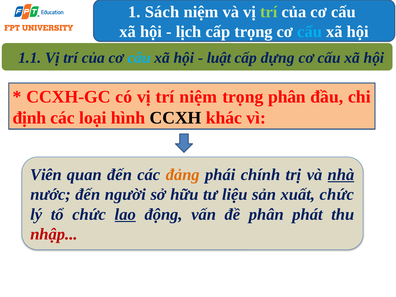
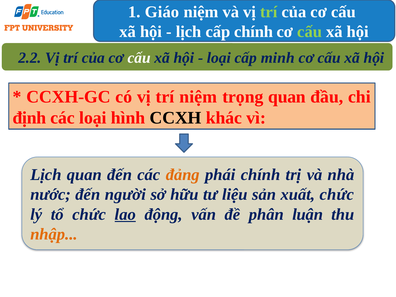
Sách: Sách -> Giáo (162, 12)
cấp trọng: trọng -> chính (254, 32)
cấu colour: light blue -> light green (310, 32)
1.1: 1.1 -> 2.2 (30, 58)
cấu colour: light blue -> white (139, 58)
luật: luật -> loại (219, 58)
dựng: dựng -> minh (278, 58)
trọng phân: phân -> quan (287, 97)
Viên: Viên -> Lịch (46, 175)
nhà underline: present -> none (341, 175)
phát: phát -> luận (308, 214)
nhập colour: red -> orange (54, 234)
